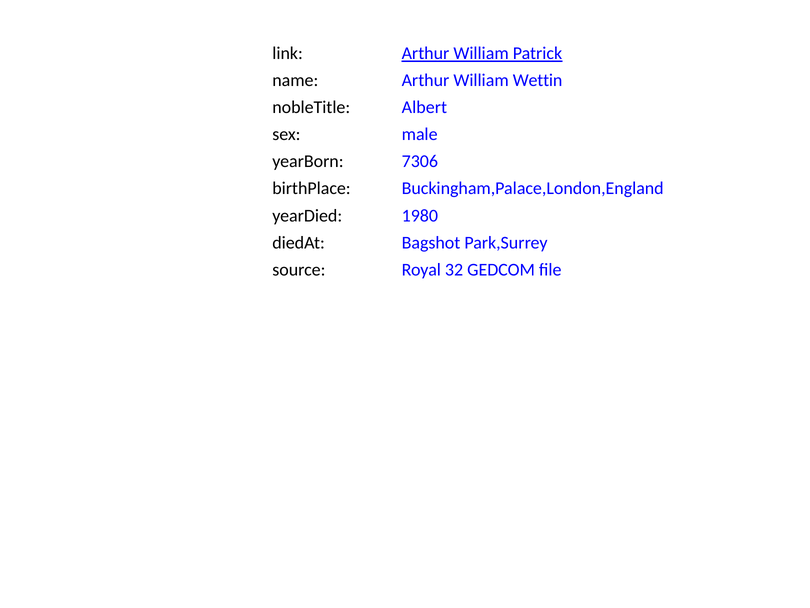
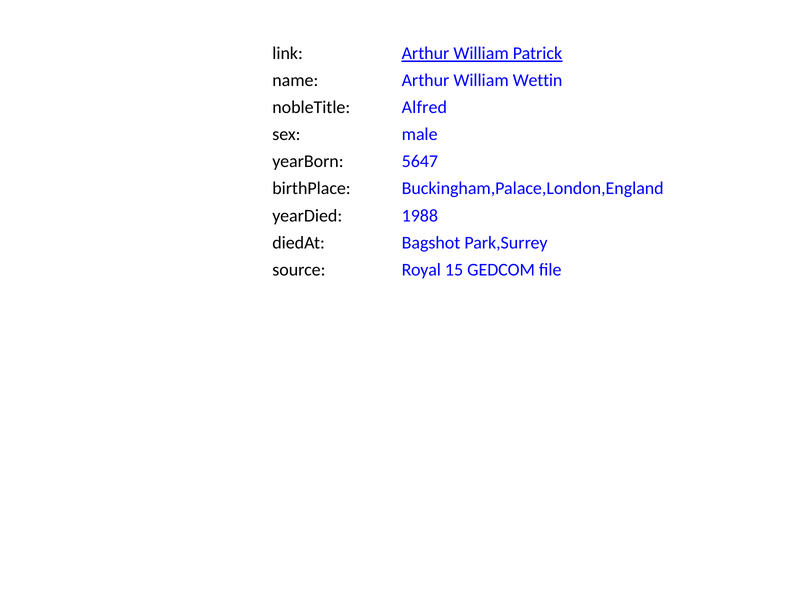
Albert: Albert -> Alfred (424, 107)
7306: 7306 -> 5647 (420, 161)
1980: 1980 -> 1988 (420, 215)
32: 32 -> 15 (454, 269)
